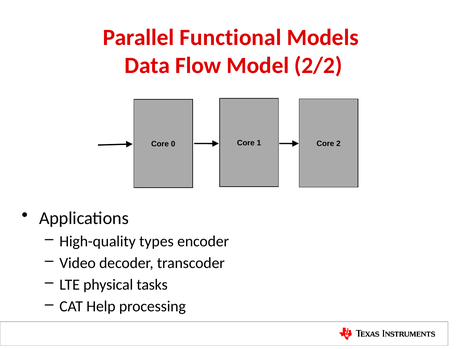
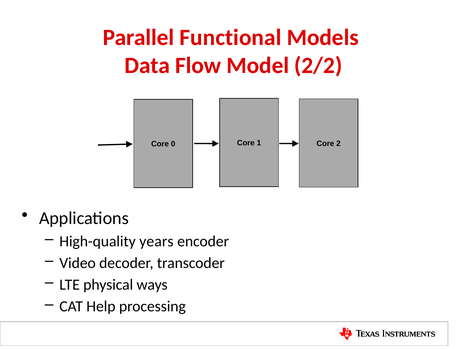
types: types -> years (156, 241)
tasks: tasks -> ways (152, 285)
